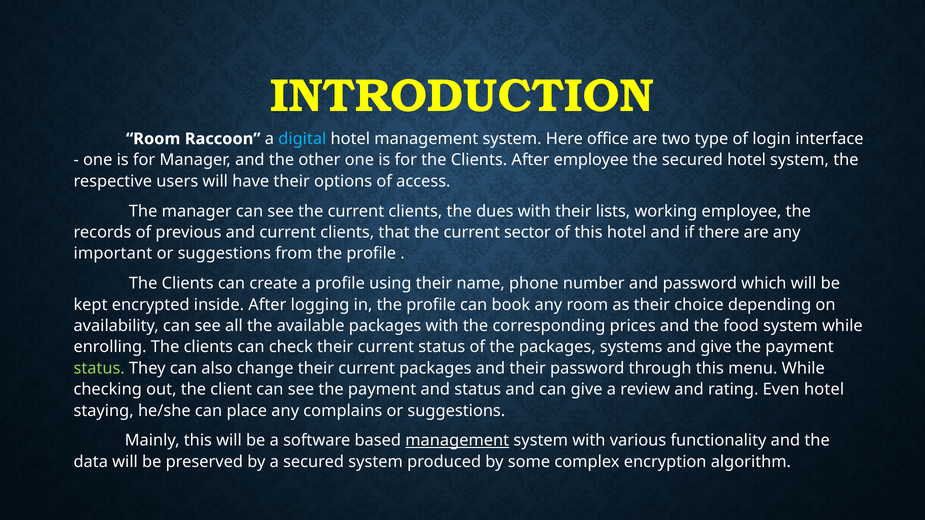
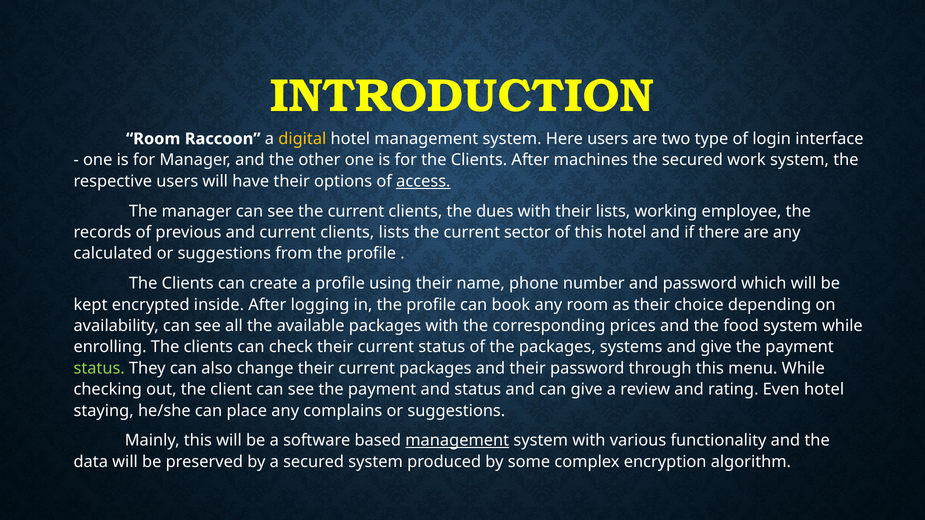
digital colour: light blue -> yellow (302, 139)
Here office: office -> users (608, 139)
After employee: employee -> machines (591, 160)
secured hotel: hotel -> work (746, 160)
access underline: none -> present (423, 181)
clients that: that -> lists (394, 232)
important: important -> calculated (113, 254)
